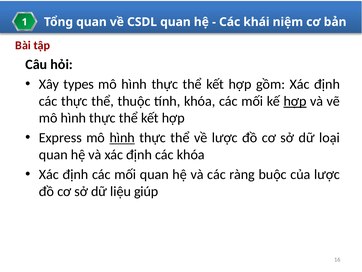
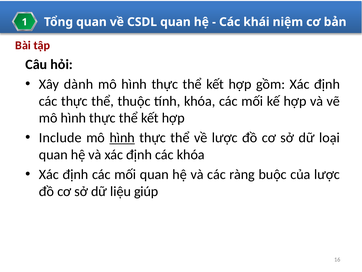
types: types -> dành (79, 84)
hợp underline: present -> none (295, 101)
Express: Express -> Include (60, 138)
